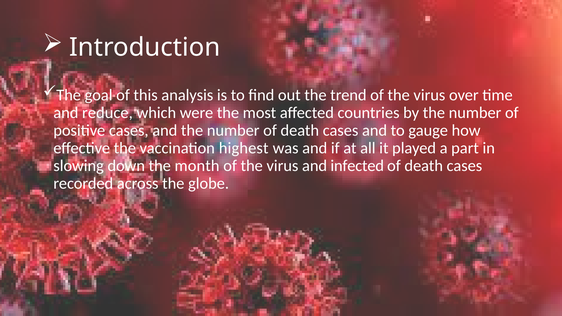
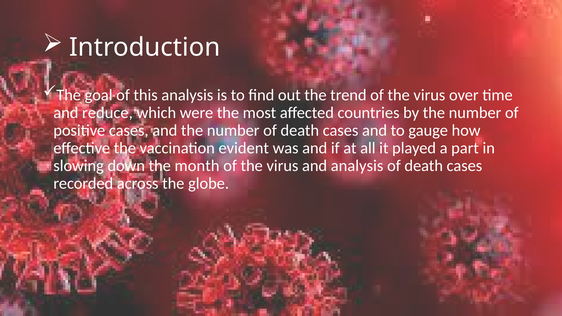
highest: highest -> evident (244, 148)
and infected: infected -> analysis (357, 166)
